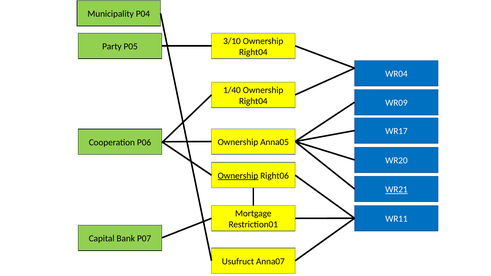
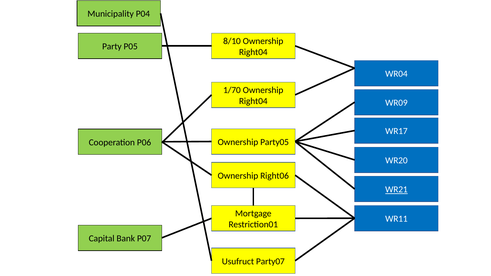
3/10: 3/10 -> 8/10 (232, 41)
1/40: 1/40 -> 1/70 (232, 90)
Anna05: Anna05 -> Party05 (275, 142)
Ownership underline: present -> none (238, 176)
Anna07: Anna07 -> Party07 (270, 262)
